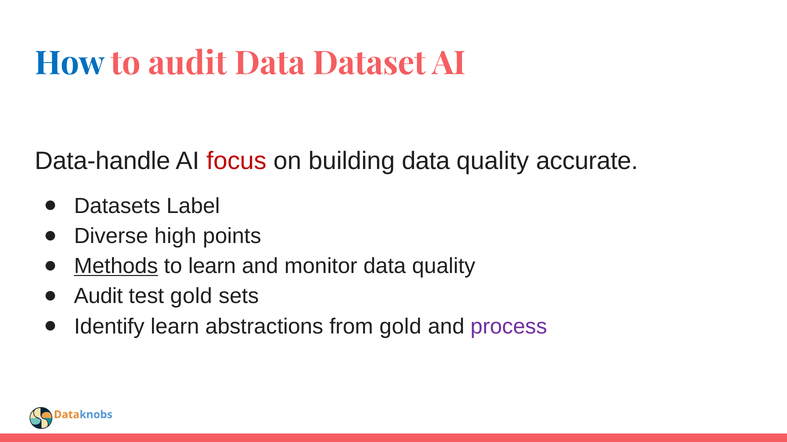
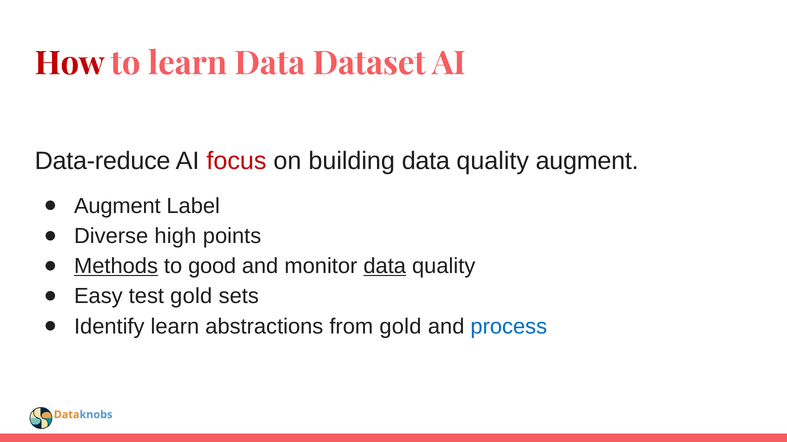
How colour: blue -> red (70, 64)
to audit: audit -> learn (188, 64)
Data-handle: Data-handle -> Data-reduce (103, 161)
quality accurate: accurate -> augment (587, 161)
Datasets: Datasets -> Augment (117, 206)
to learn: learn -> good (212, 267)
data underline: none -> present (385, 267)
Audit: Audit -> Easy (98, 297)
process colour: purple -> blue (509, 327)
